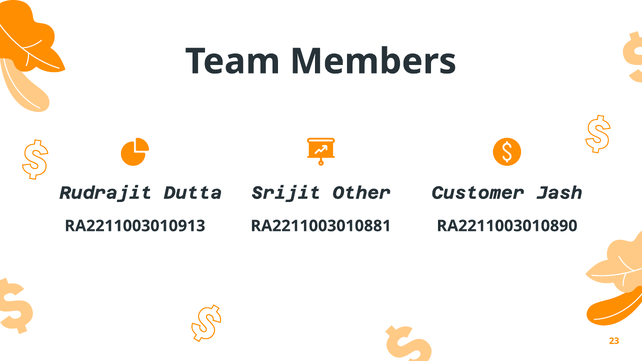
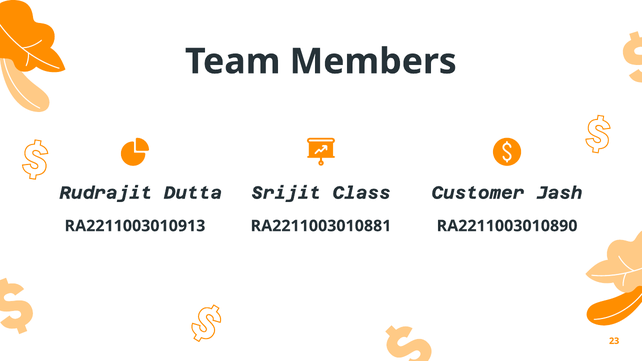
Other: Other -> Class (362, 193)
